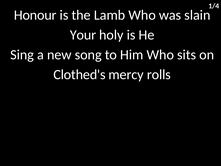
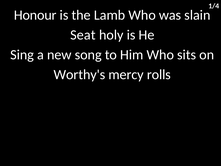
Your: Your -> Seat (83, 35)
Clothed's: Clothed's -> Worthy's (79, 74)
